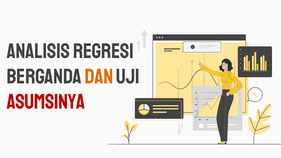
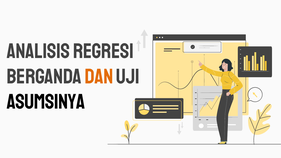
ASUMSINYA colour: red -> black (46, 102)
